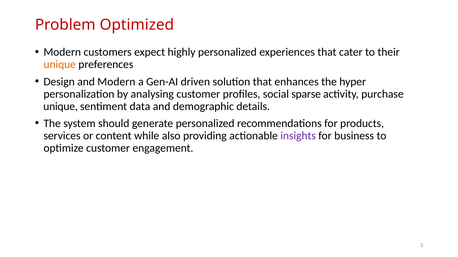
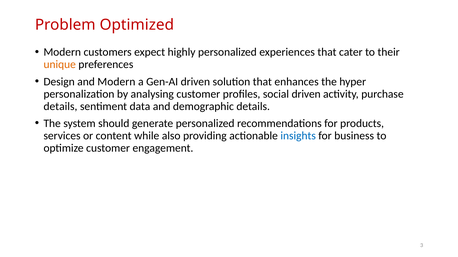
social sparse: sparse -> driven (306, 94)
unique: unique -> details (60, 107)
insights colour: purple -> blue (298, 136)
